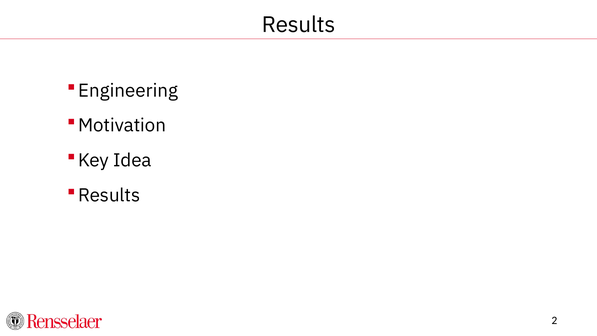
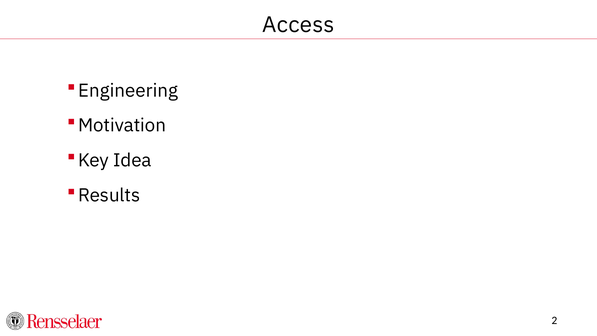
Results: Results -> Access (298, 25)
